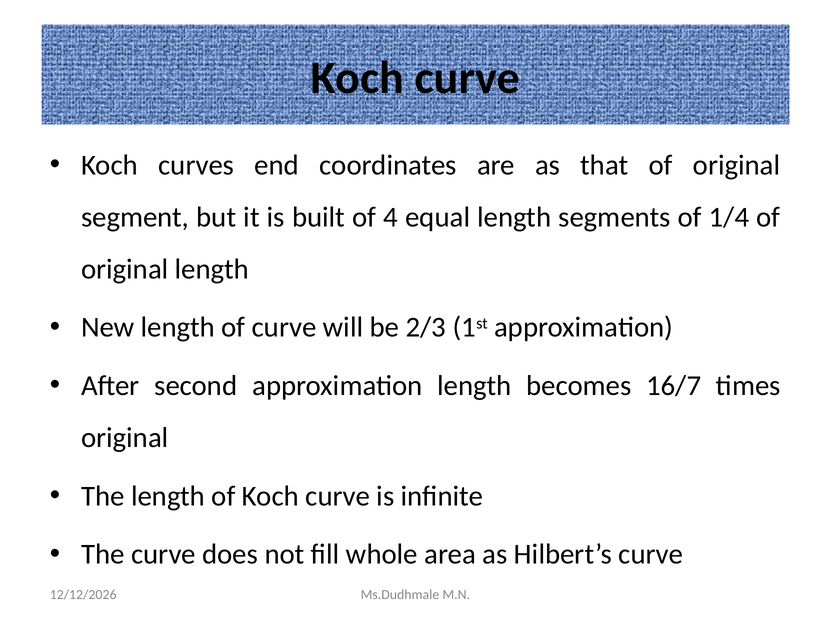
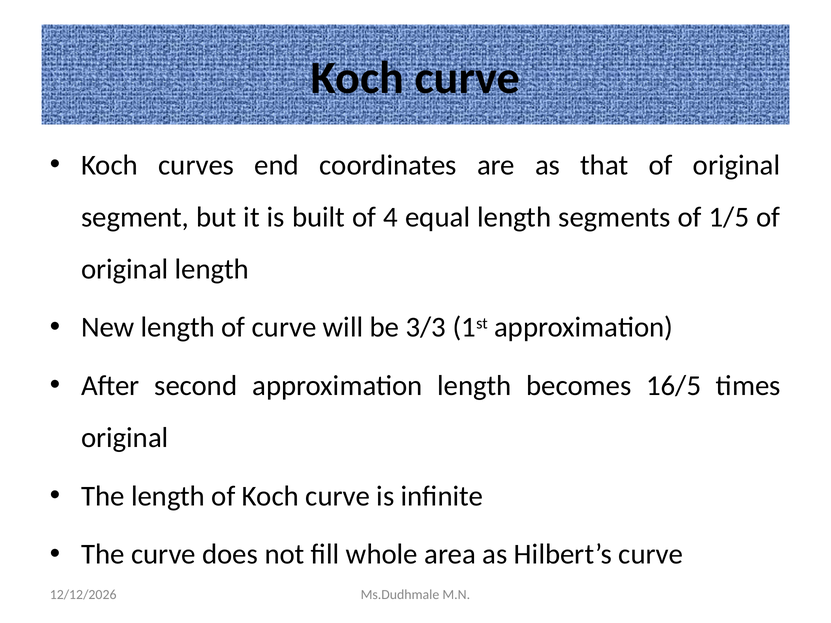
1/4: 1/4 -> 1/5 (729, 217)
2/3: 2/3 -> 3/3 (426, 328)
16/7: 16/7 -> 16/5 (674, 386)
